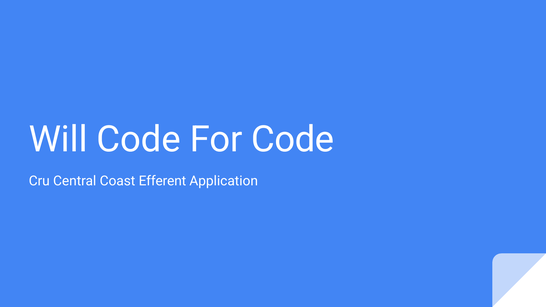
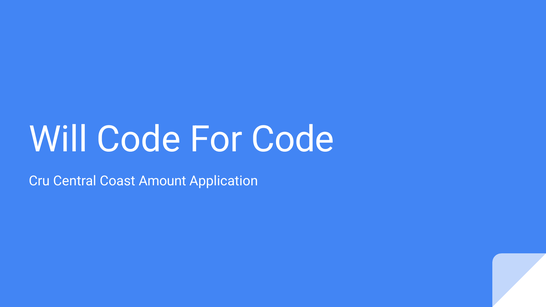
Efferent: Efferent -> Amount (162, 181)
